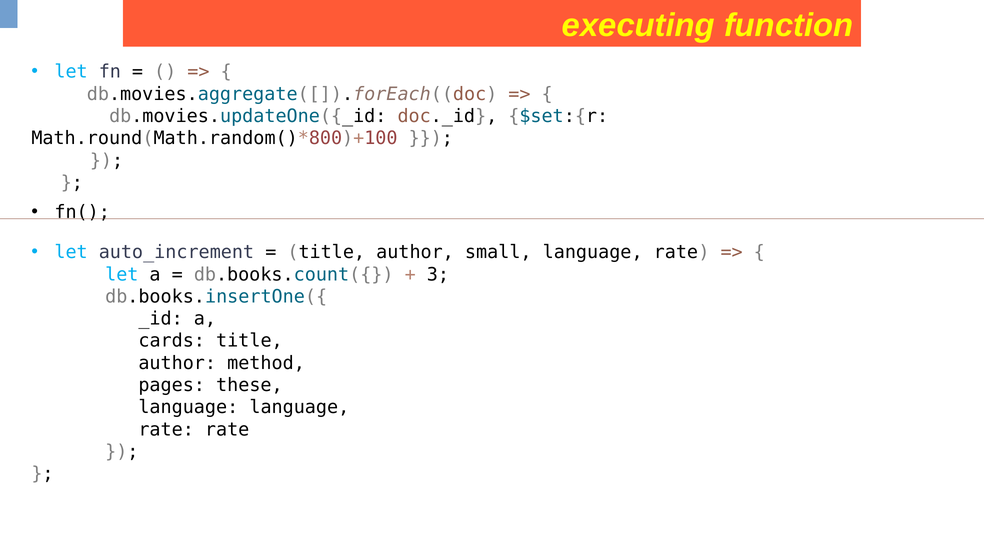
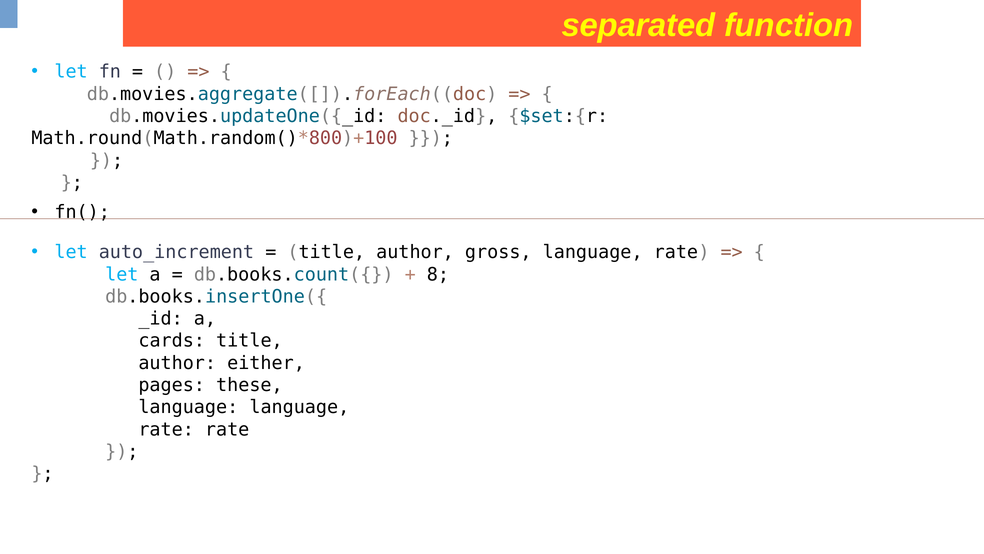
executing: executing -> separated (638, 26)
small: small -> gross (498, 252)
3: 3 -> 8 (438, 274)
method: method -> either (266, 363)
